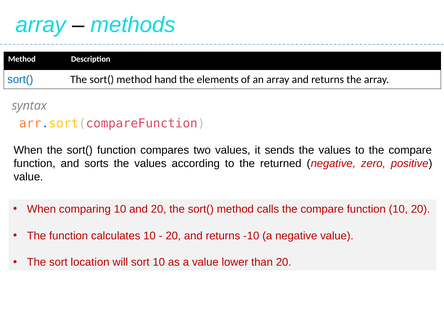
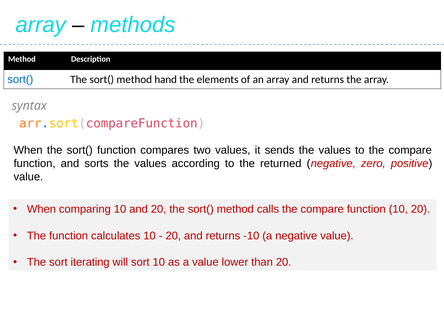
location: location -> iterating (90, 262)
